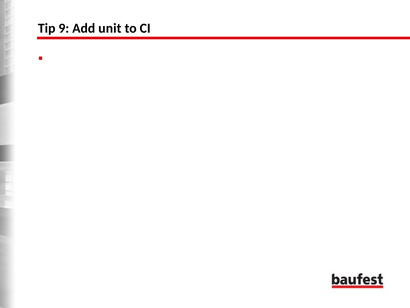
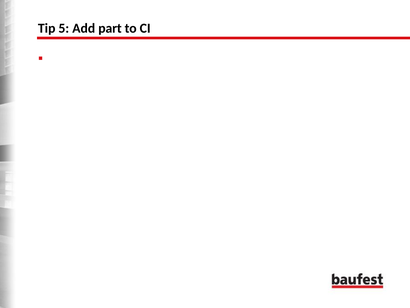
9: 9 -> 5 (64, 28)
unit: unit -> part (110, 28)
